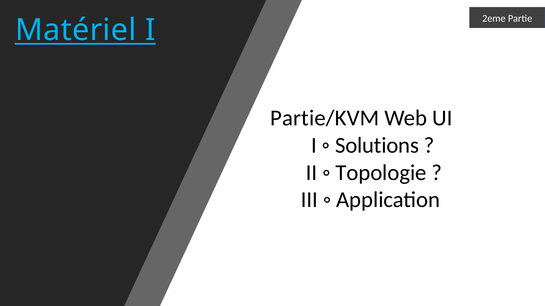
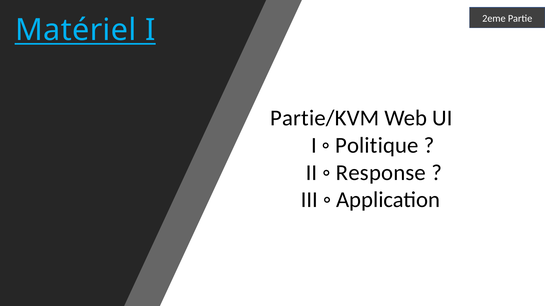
Solutions: Solutions -> Politique (377, 146)
Topologie: Topologie -> Response (381, 173)
